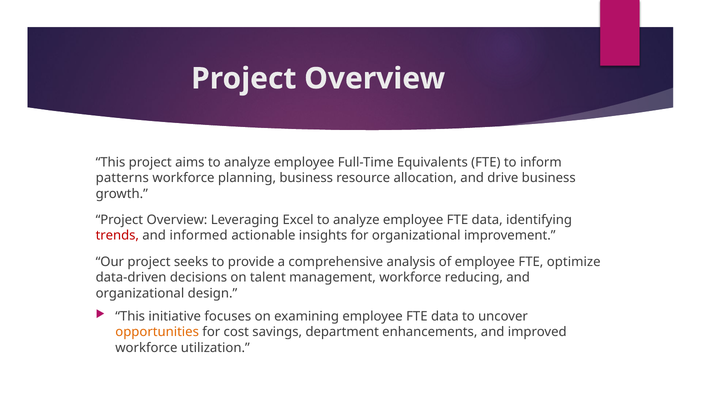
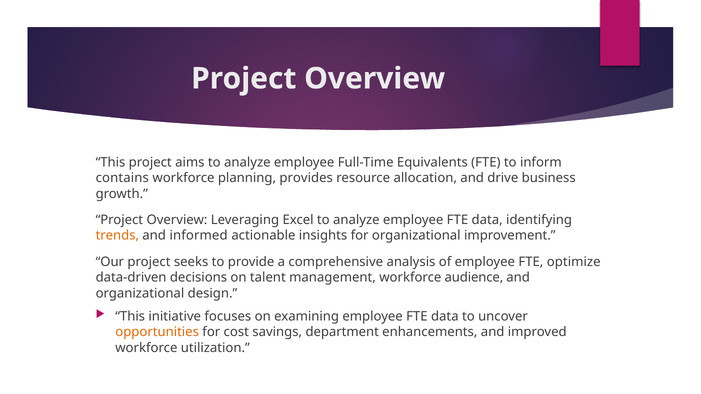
patterns: patterns -> contains (122, 178)
planning business: business -> provides (306, 178)
trends colour: red -> orange (117, 236)
reducing: reducing -> audience (474, 278)
